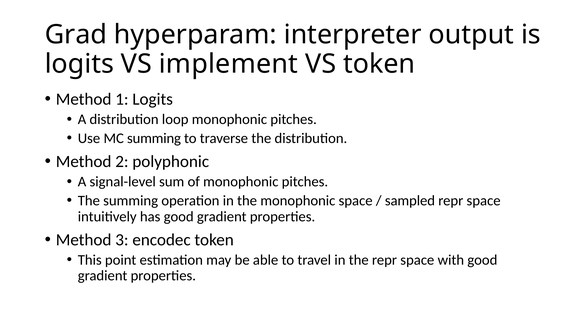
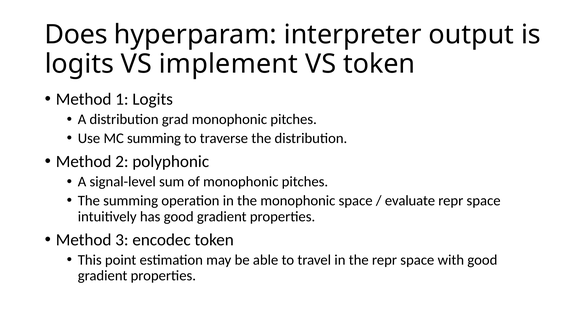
Grad: Grad -> Does (76, 35)
loop: loop -> grad (175, 119)
sampled: sampled -> evaluate (410, 201)
